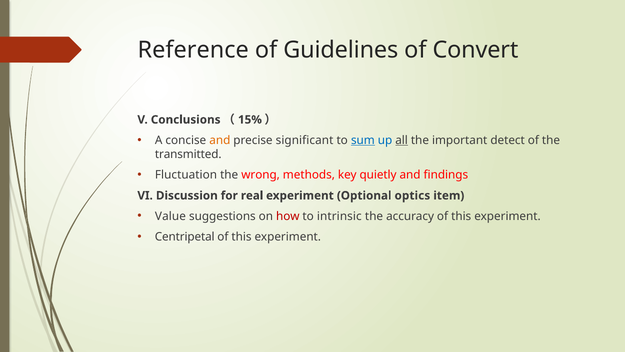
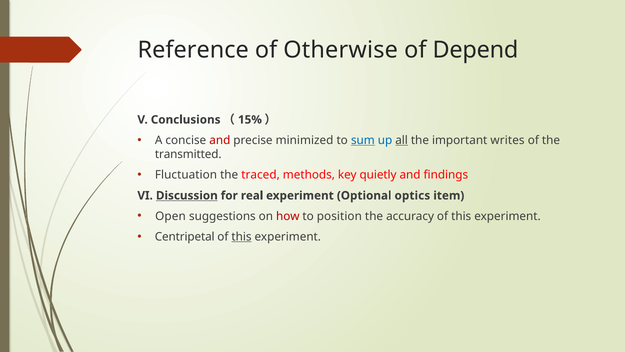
Guidelines: Guidelines -> Otherwise (341, 50)
Convert: Convert -> Depend (475, 50)
and colour: orange -> red (220, 140)
significant: significant -> minimized (305, 140)
detect: detect -> writes (508, 140)
wrong: wrong -> traced (261, 175)
Discussion underline: none -> present (187, 195)
Value: Value -> Open (170, 216)
intrinsic: intrinsic -> position (339, 216)
this underline: none -> present (242, 237)
